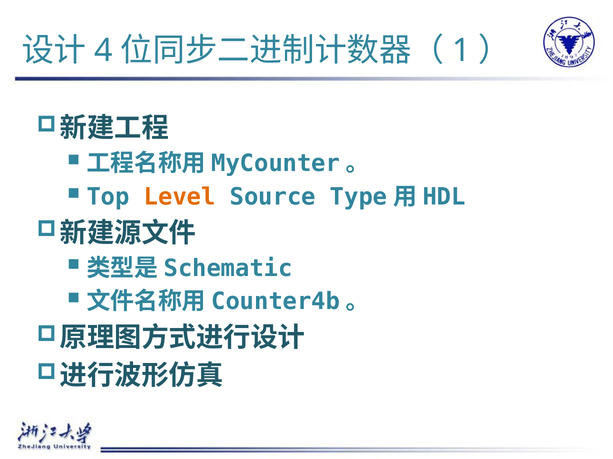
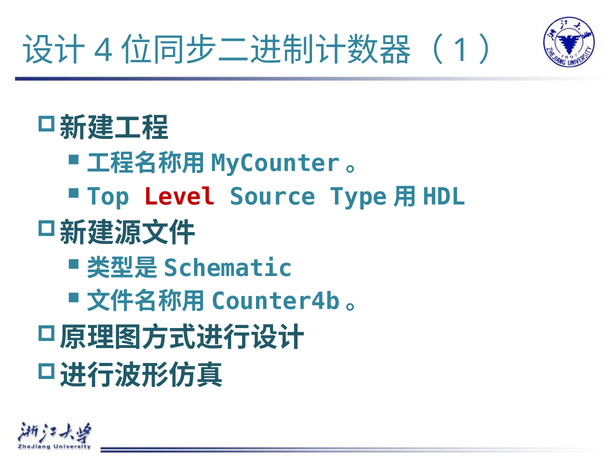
Level colour: orange -> red (180, 197)
